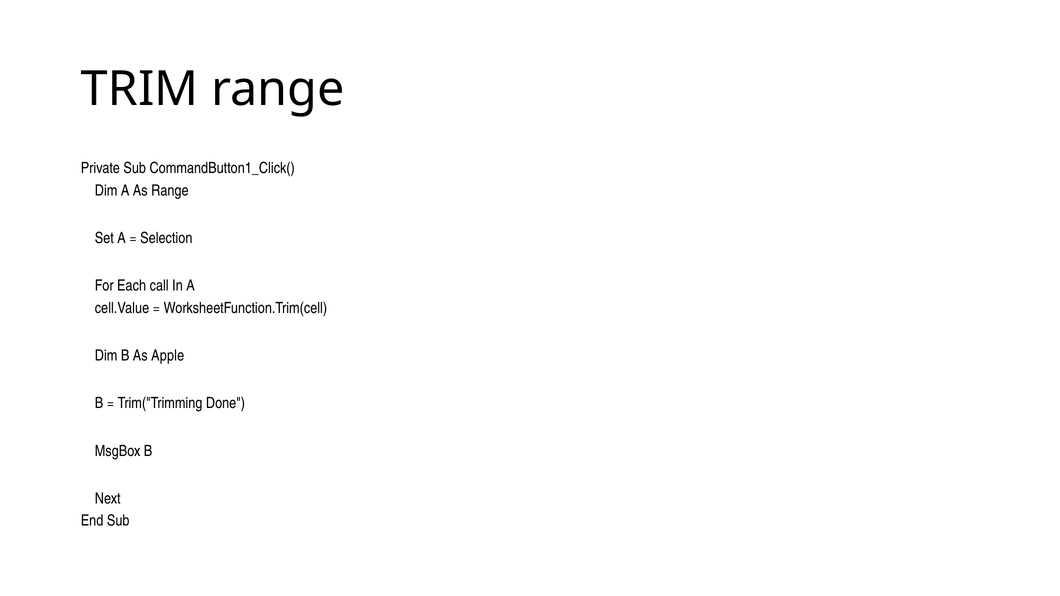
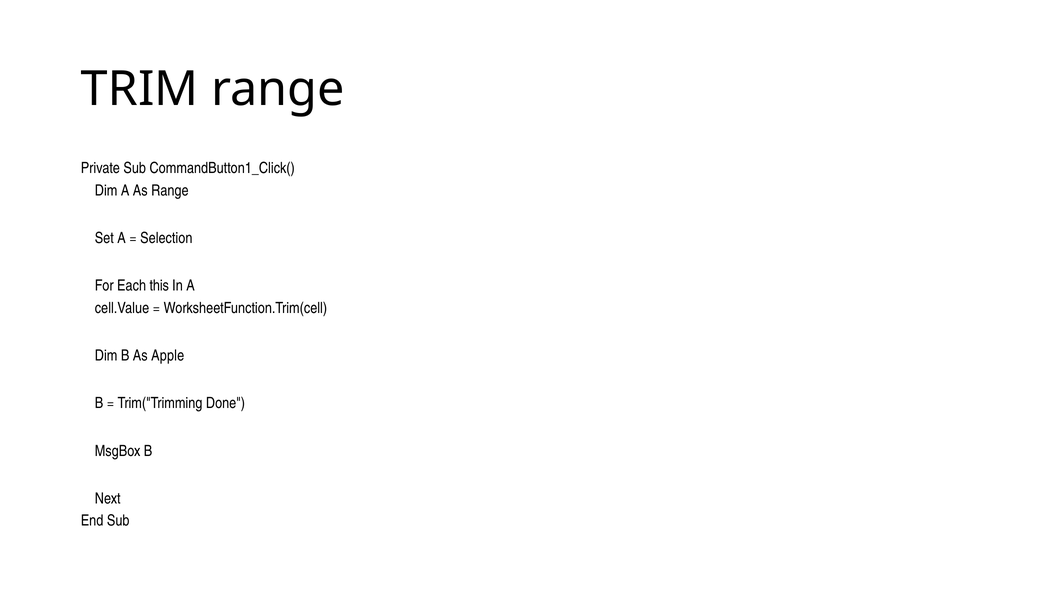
call: call -> this (159, 286)
